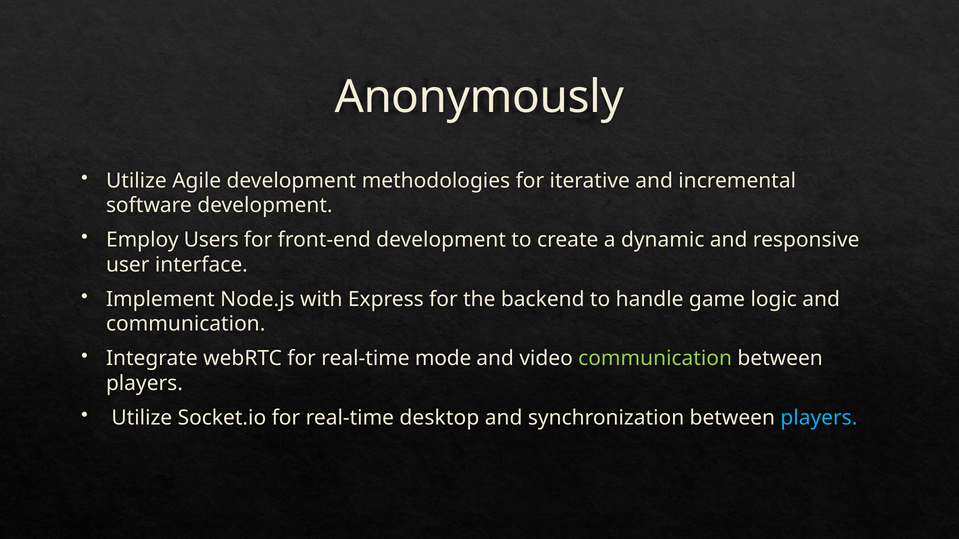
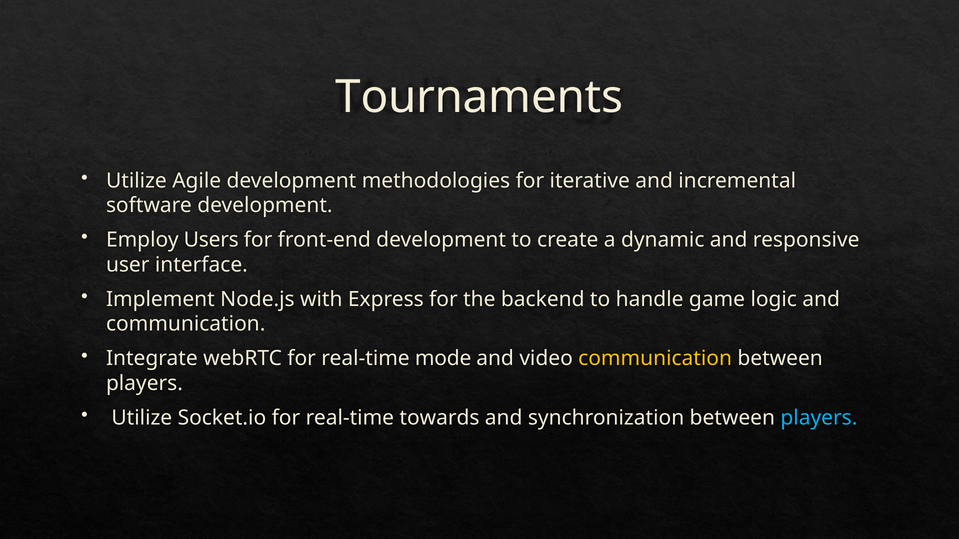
Anonymously: Anonymously -> Tournaments (479, 97)
communication colour: light green -> yellow (655, 359)
desktop: desktop -> towards (439, 418)
